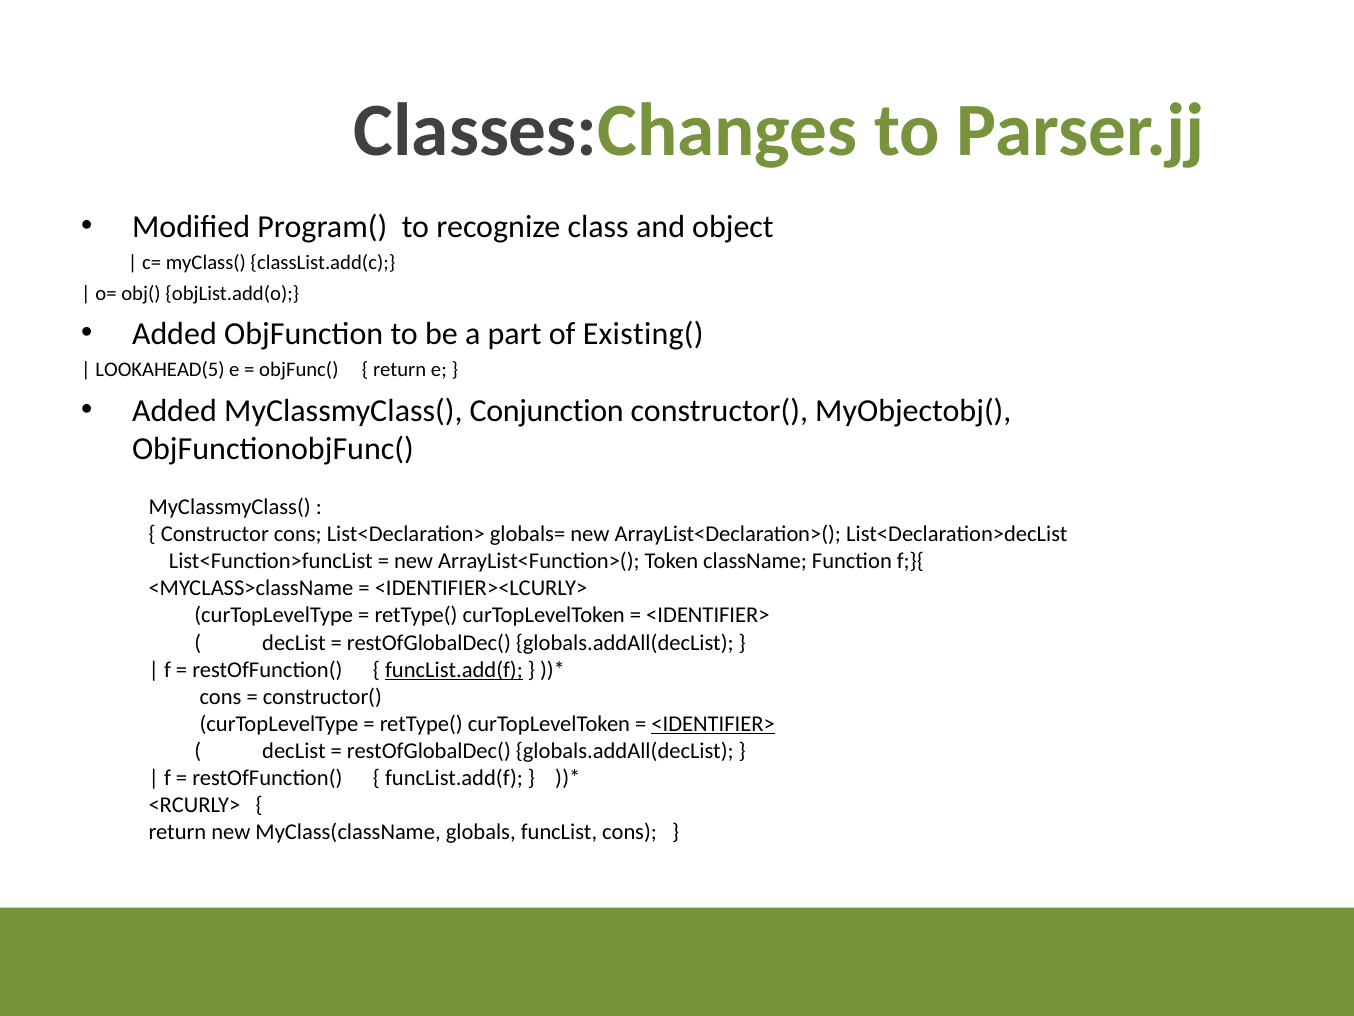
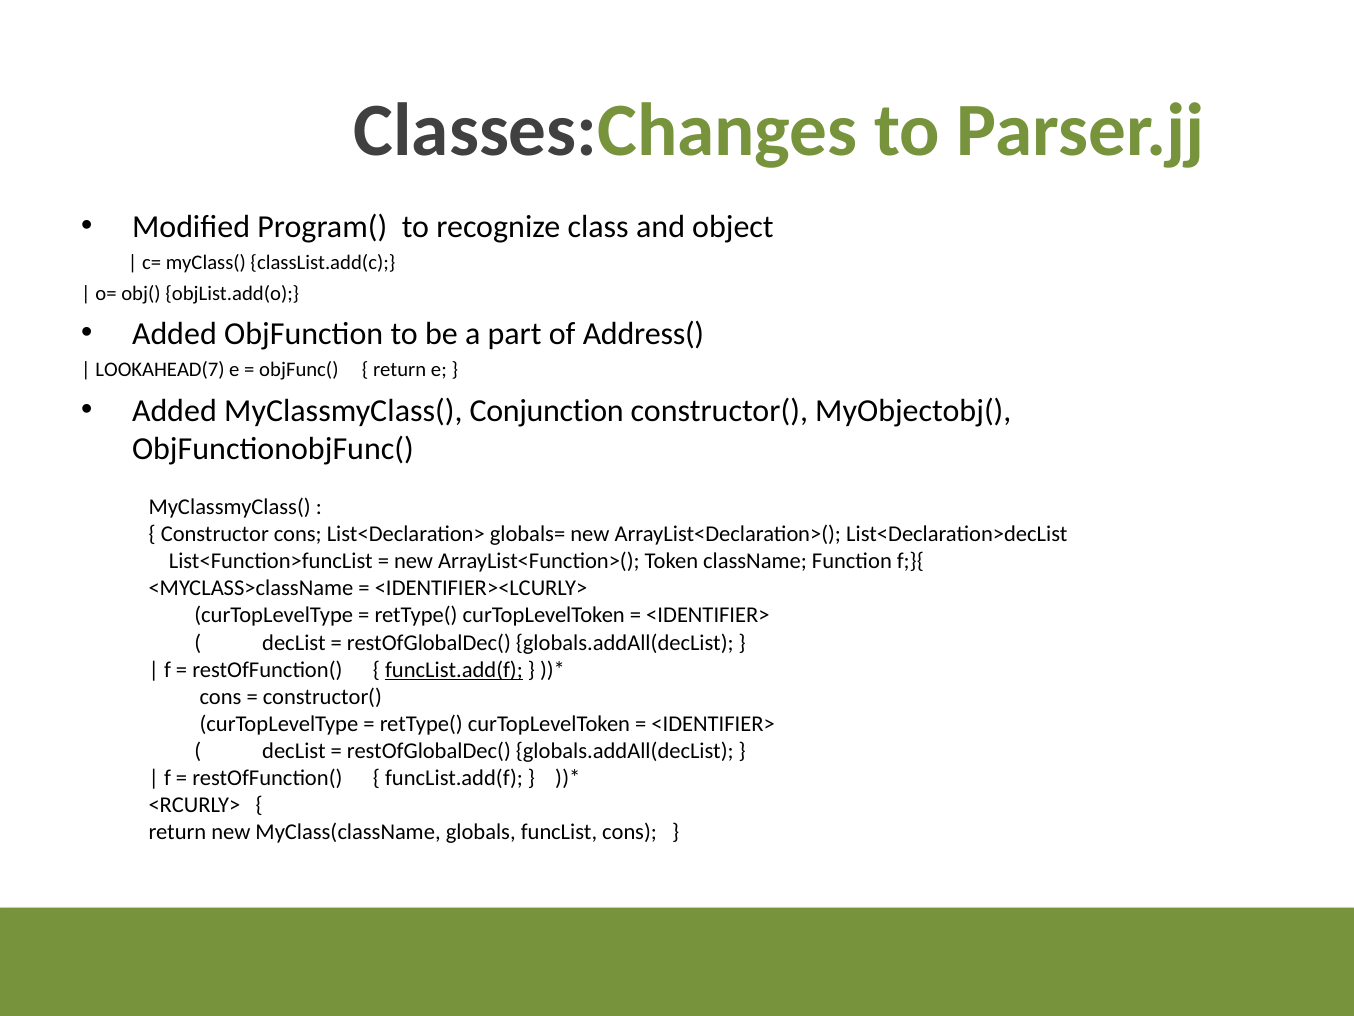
Existing(: Existing( -> Address( (643, 334)
LOOKAHEAD(5: LOOKAHEAD(5 -> LOOKAHEAD(7 (160, 370)
<IDENTIFIER> underline: present -> none (713, 724)
